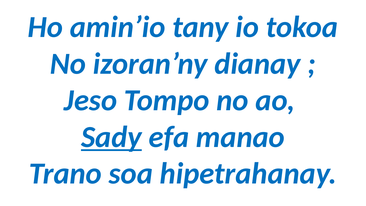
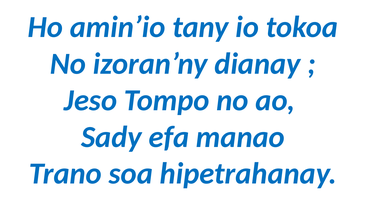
Sady underline: present -> none (111, 137)
